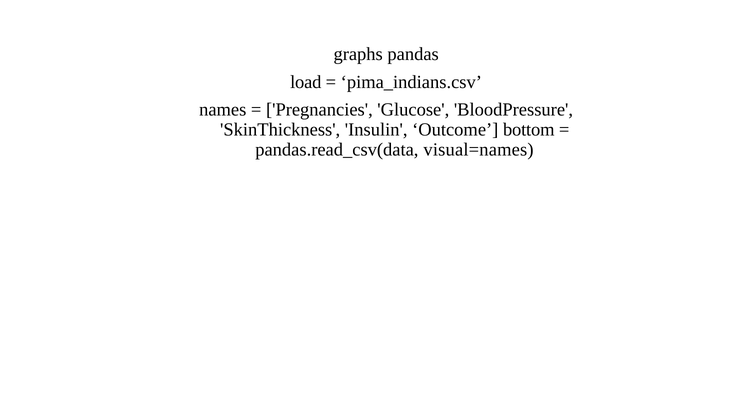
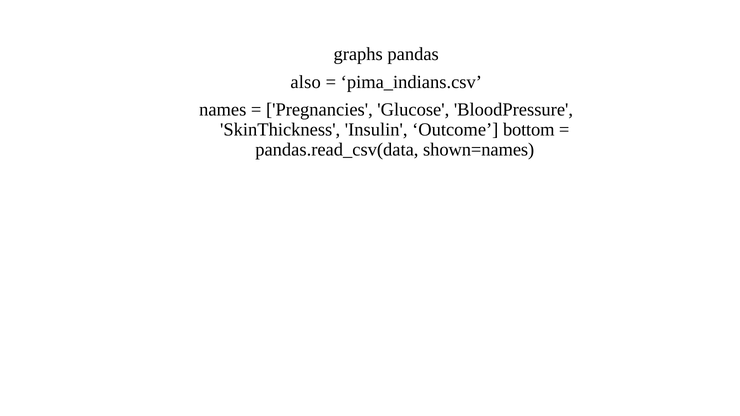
load: load -> also (306, 82)
visual=names: visual=names -> shown=names (479, 150)
